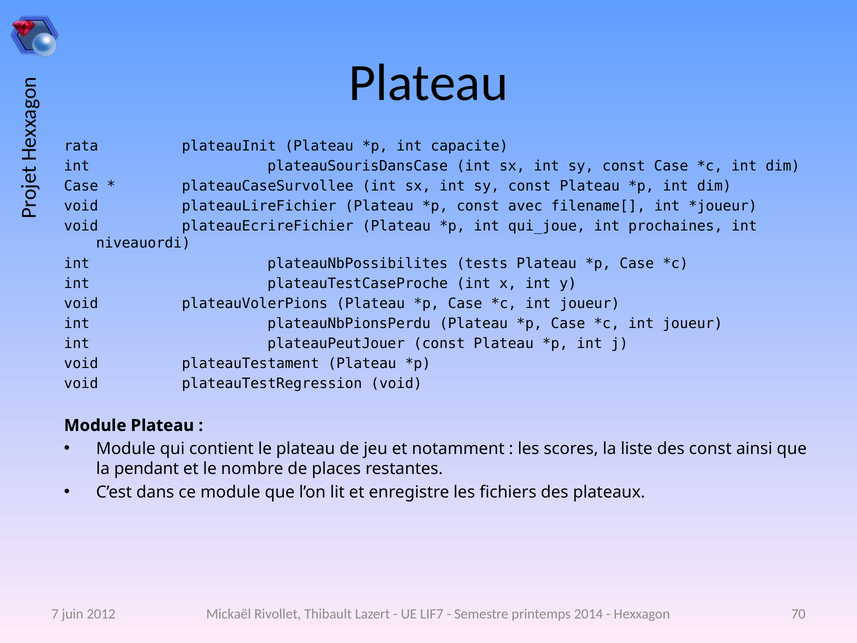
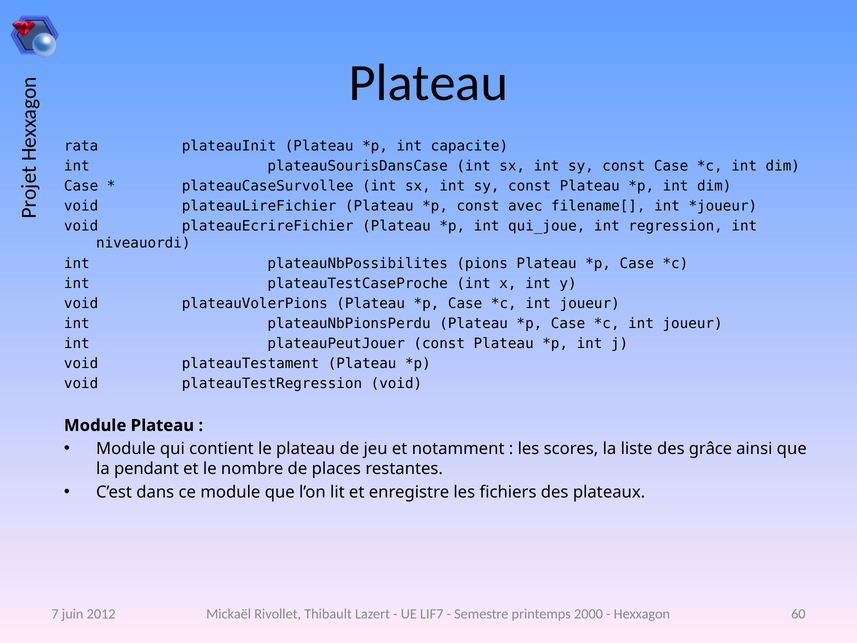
prochaines: prochaines -> regression (676, 226)
tests: tests -> pions (482, 263)
des const: const -> grâce (710, 449)
2014: 2014 -> 2000 (589, 614)
70: 70 -> 60 (798, 614)
